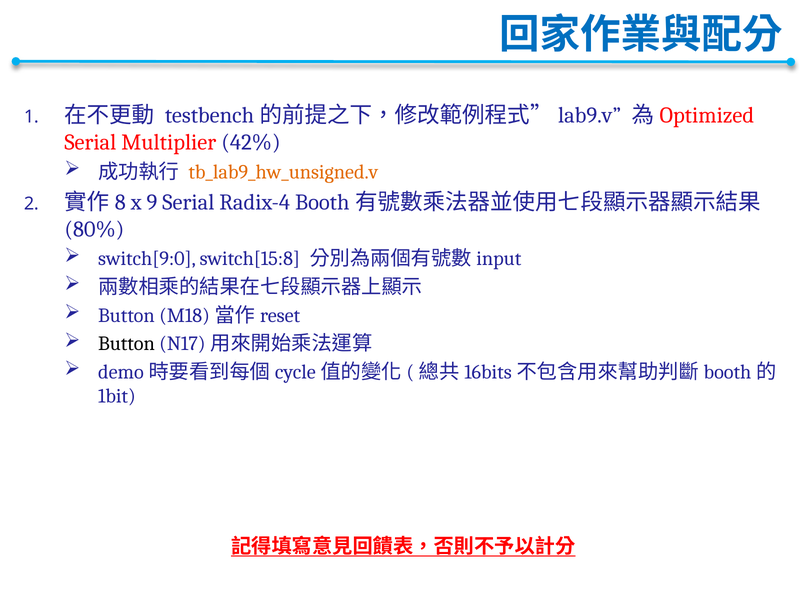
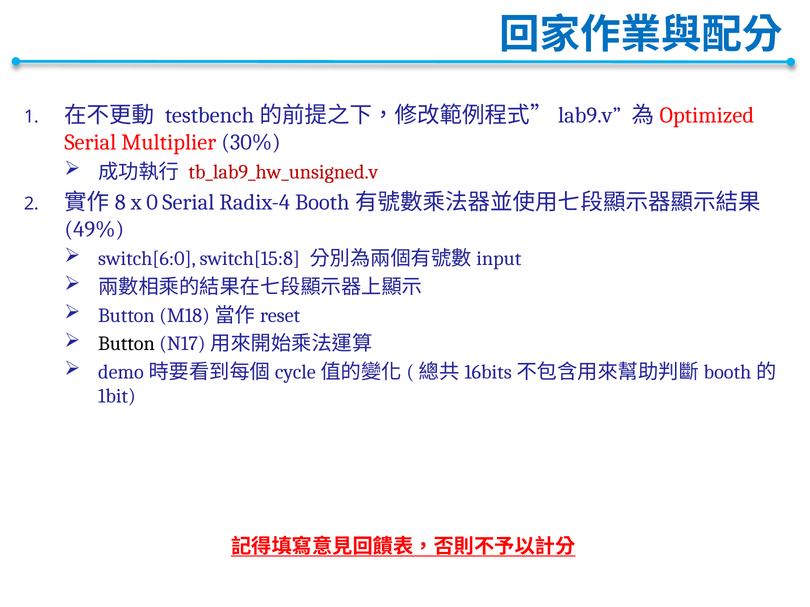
42%: 42% -> 30% (251, 143)
tb_lab9_hw_unsigned.v colour: orange -> red (283, 172)
9: 9 -> 0 (152, 202)
80%: 80% -> 49% (94, 229)
switch[9:0: switch[9:0 -> switch[6:0 (147, 259)
